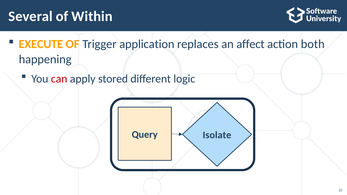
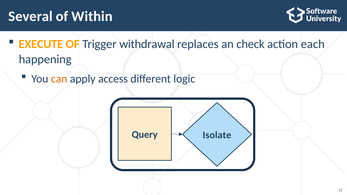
application: application -> withdrawal (147, 44)
affect: affect -> check (250, 44)
both: both -> each (313, 44)
can colour: red -> orange (59, 79)
stored: stored -> access (113, 79)
